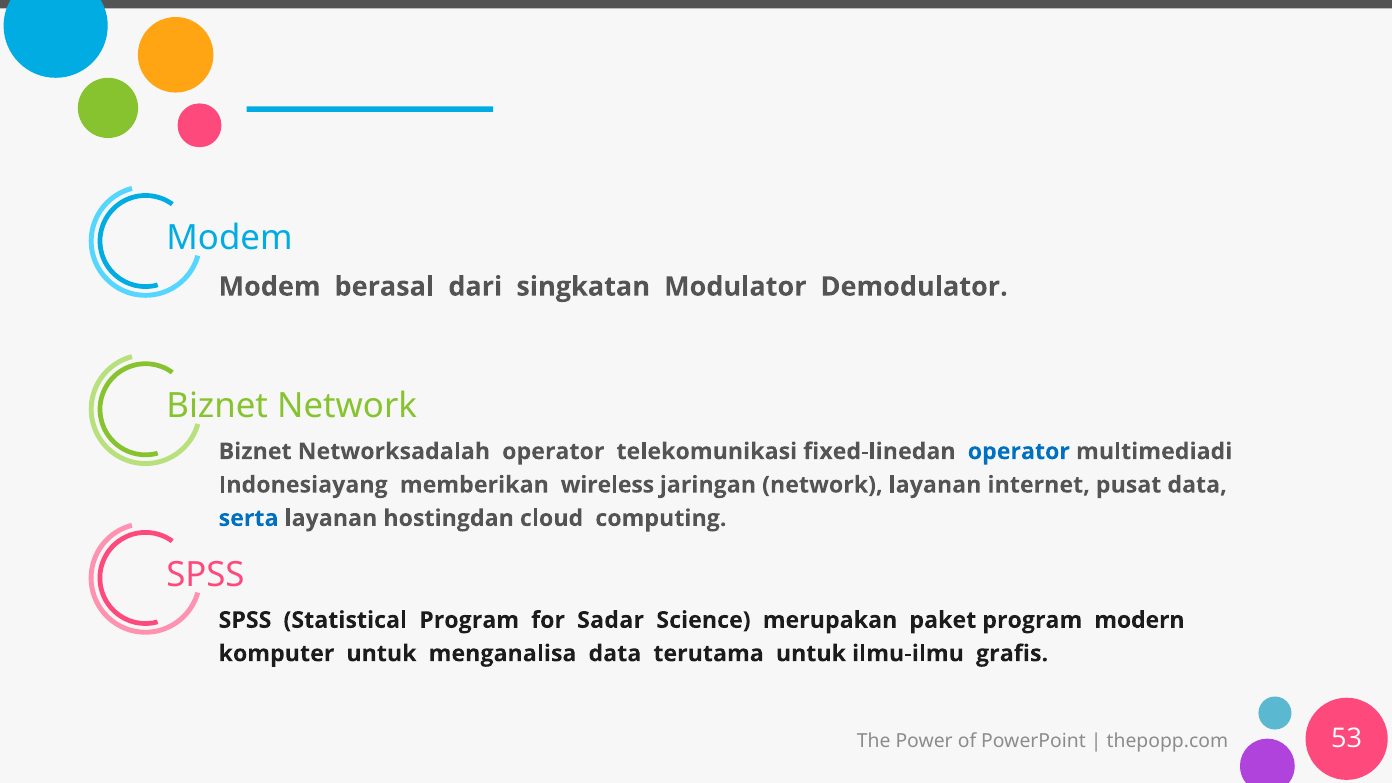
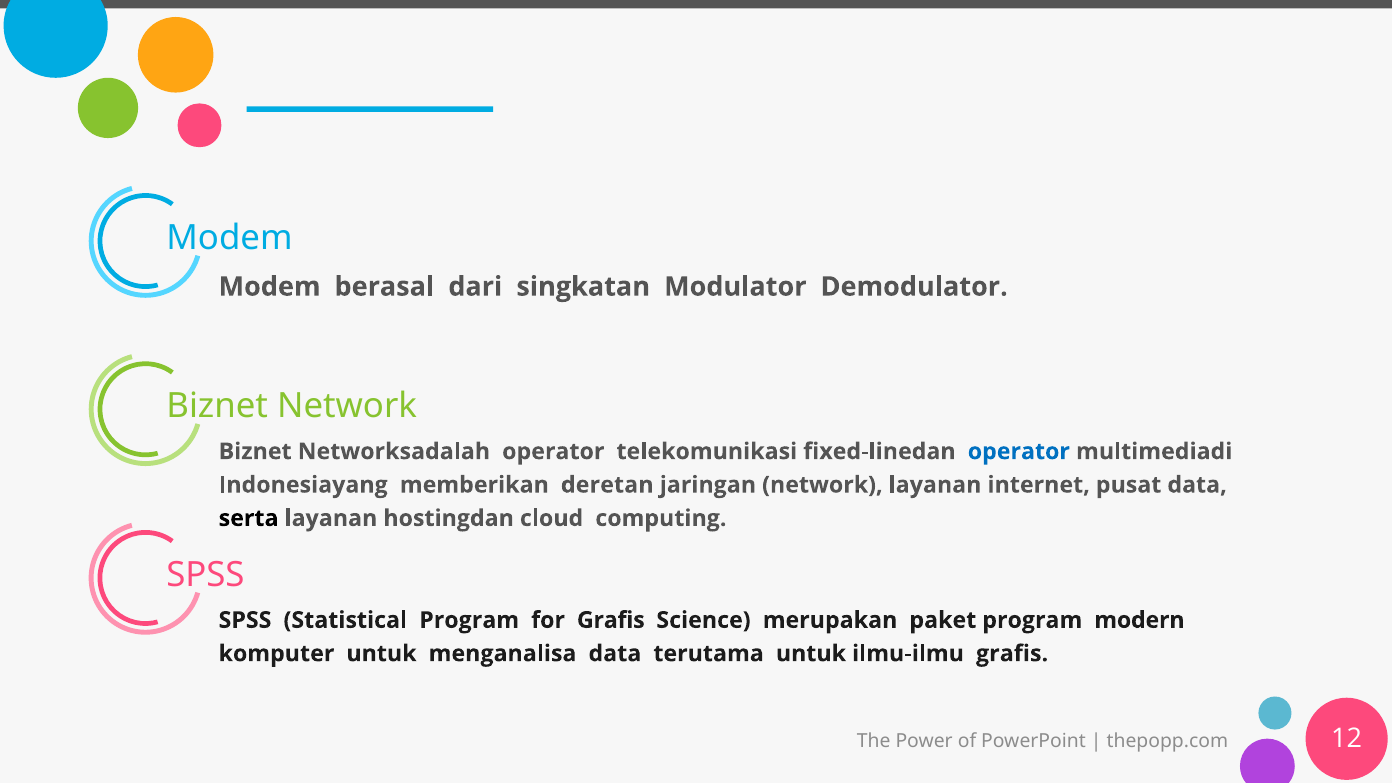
wireless: wireless -> deretan (607, 485)
serta colour: blue -> black (249, 518)
for Sadar: Sadar -> Grafis (611, 620)
53: 53 -> 12 (1347, 739)
